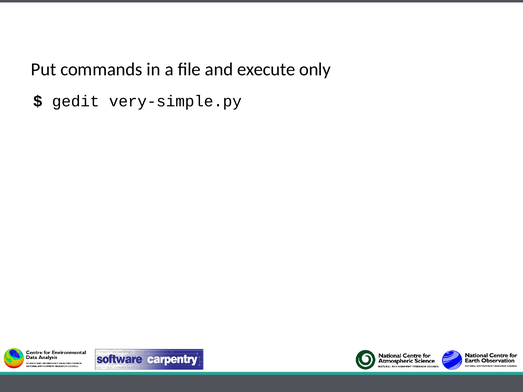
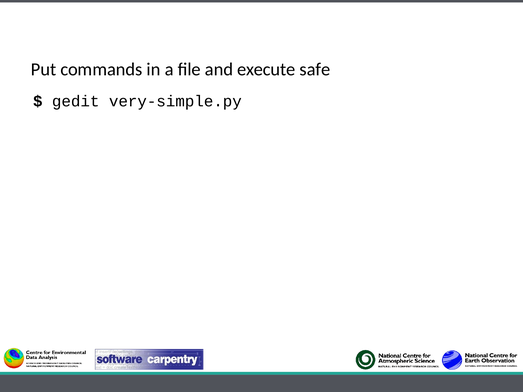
only: only -> safe (315, 69)
